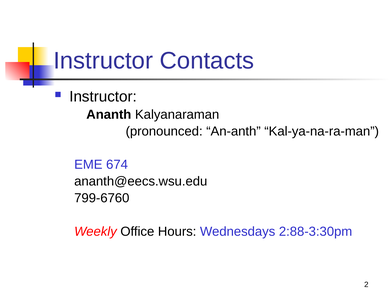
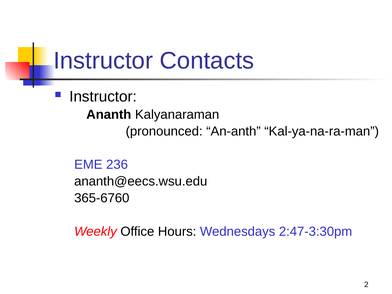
674: 674 -> 236 (117, 165)
799-6760: 799-6760 -> 365-6760 (102, 198)
2:88-3:30pm: 2:88-3:30pm -> 2:47-3:30pm (316, 232)
